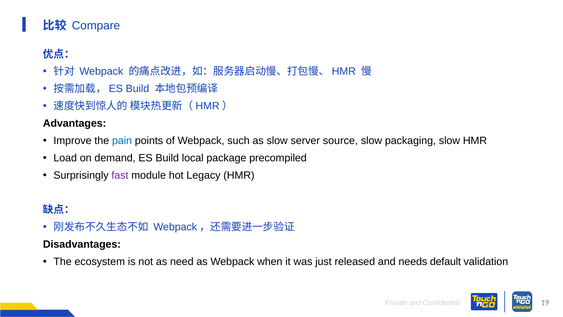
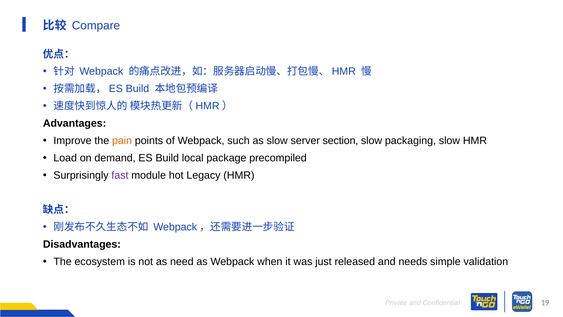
pain colour: blue -> orange (122, 141)
source: source -> section (340, 141)
default: default -> simple (445, 261)
